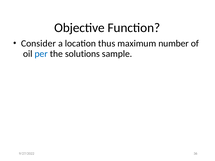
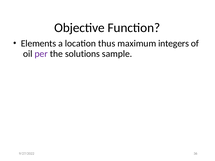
Consider: Consider -> Elements (39, 44)
number: number -> integers (174, 44)
per colour: blue -> purple (41, 54)
